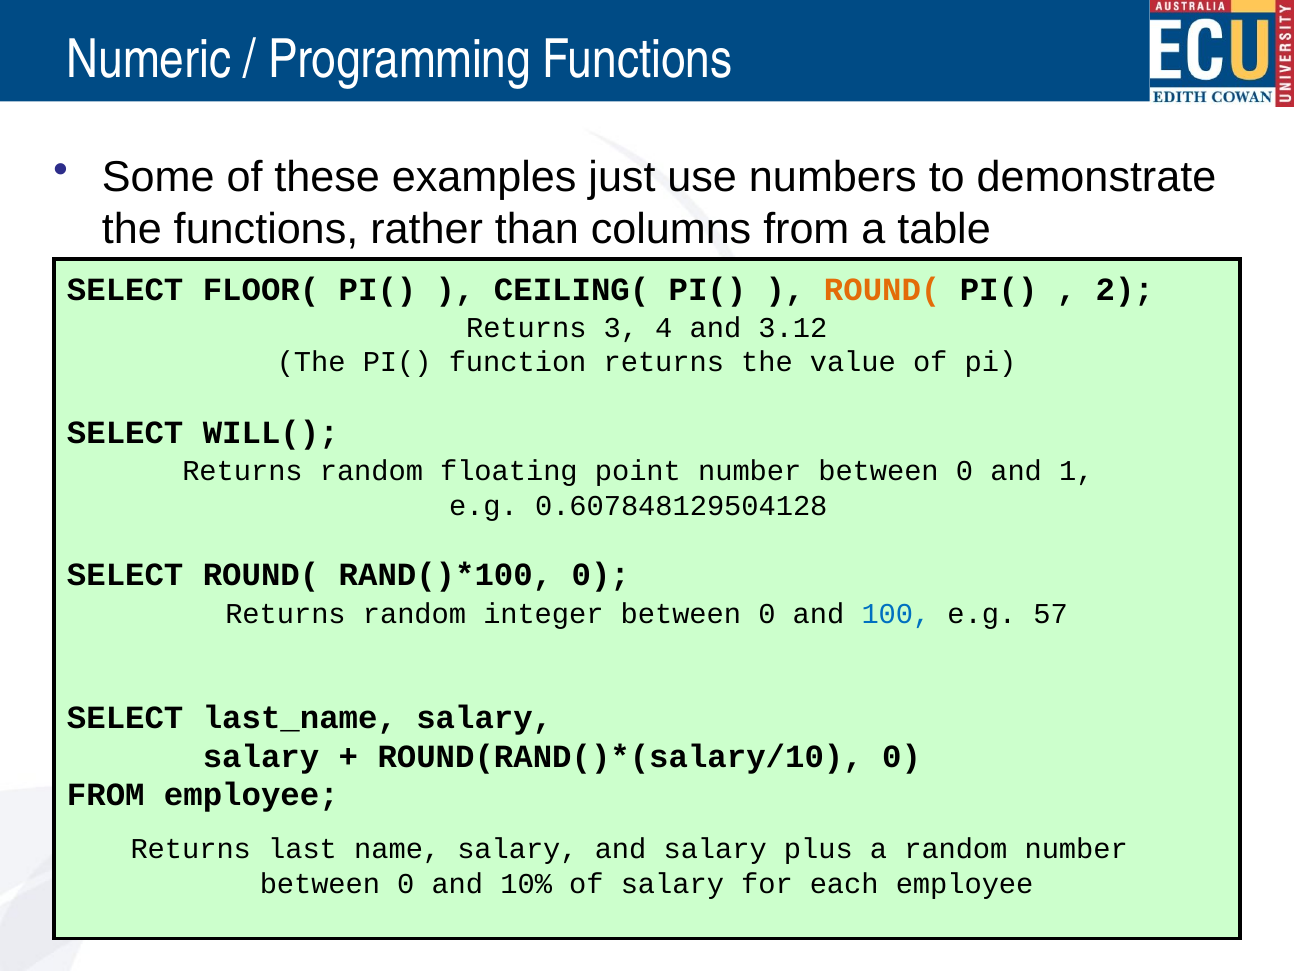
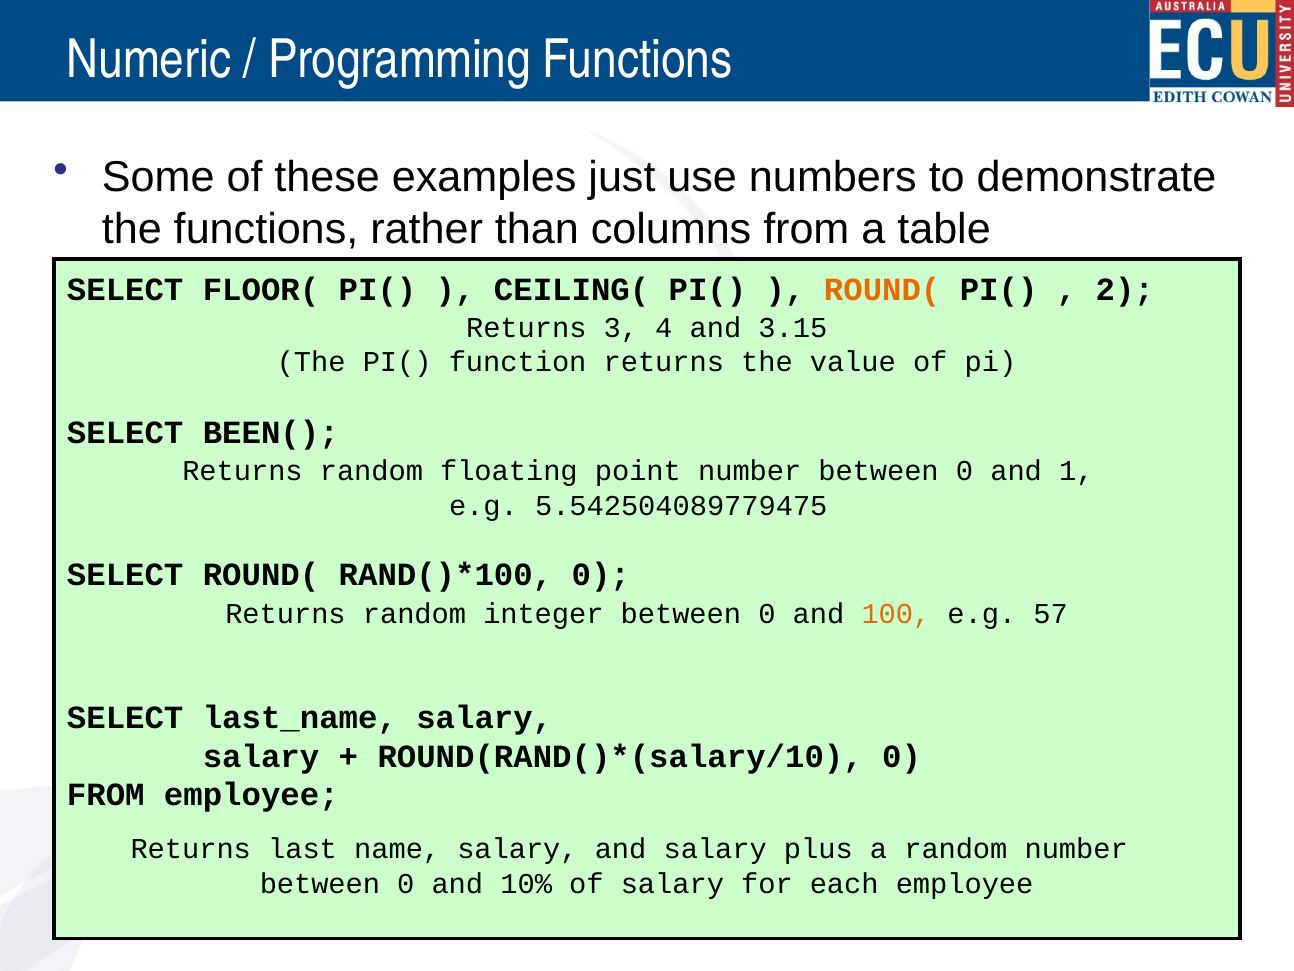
3.12: 3.12 -> 3.15 (793, 328)
WILL(: WILL( -> BEEN( (271, 432)
0.607848129504128: 0.607848129504128 -> 5.542504089779475 (681, 506)
100 colour: blue -> orange (896, 614)
